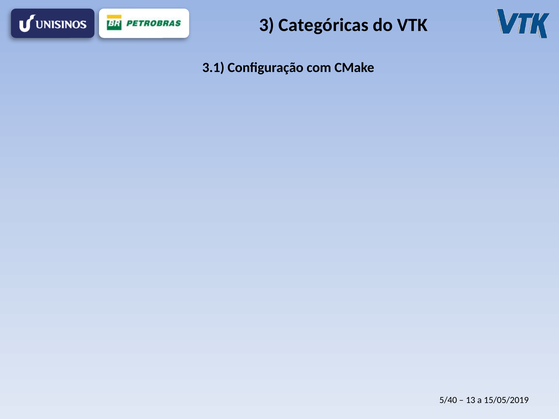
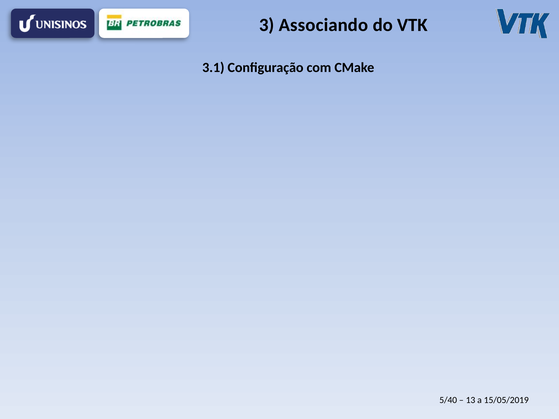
Categóricas: Categóricas -> Associando (323, 25)
